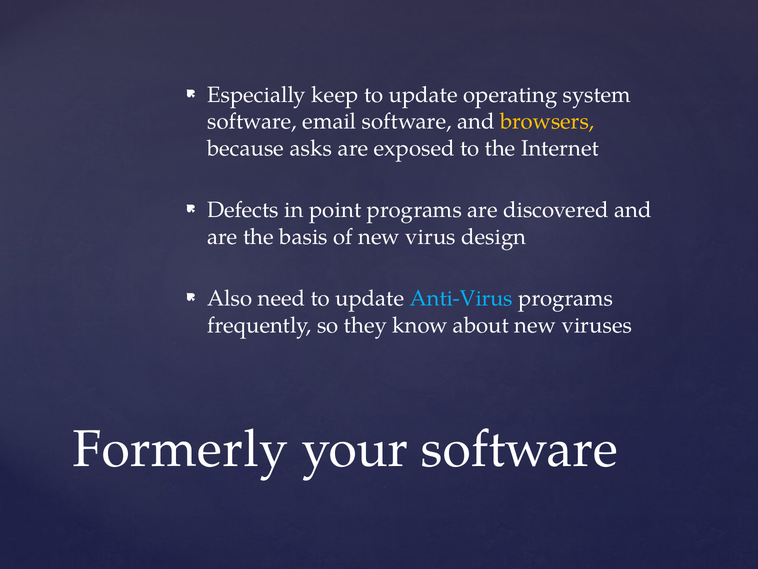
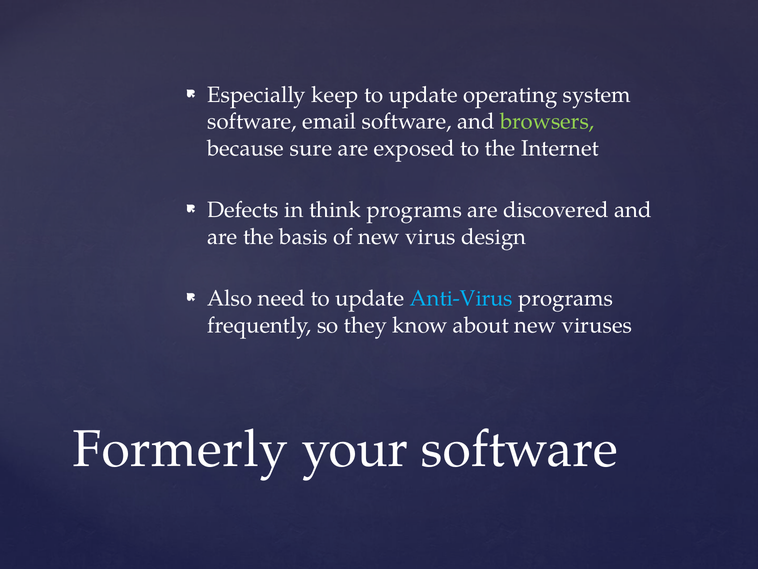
browsers colour: yellow -> light green (547, 122)
asks: asks -> sure (311, 148)
point: point -> think (335, 210)
